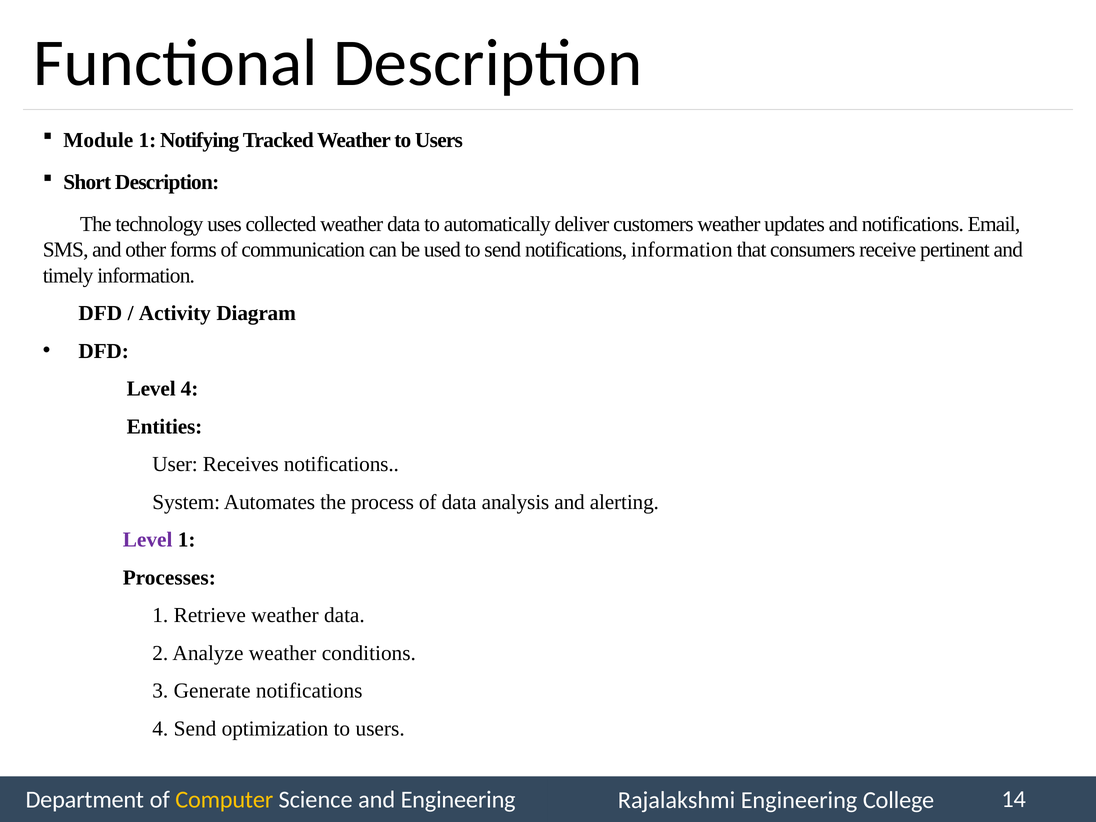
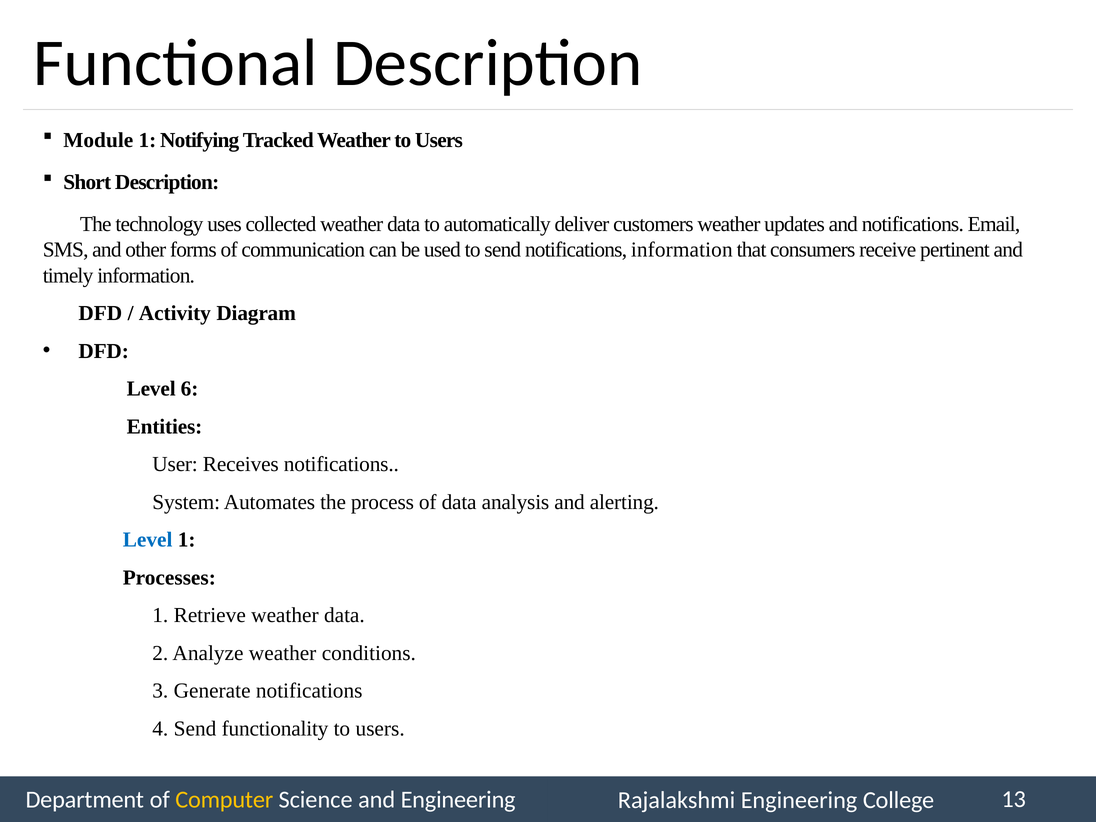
Level 4: 4 -> 6 (190, 389)
Level colour: purple -> blue (148, 540)
optimization: optimization -> functionality (275, 729)
14: 14 -> 13 (1014, 799)
